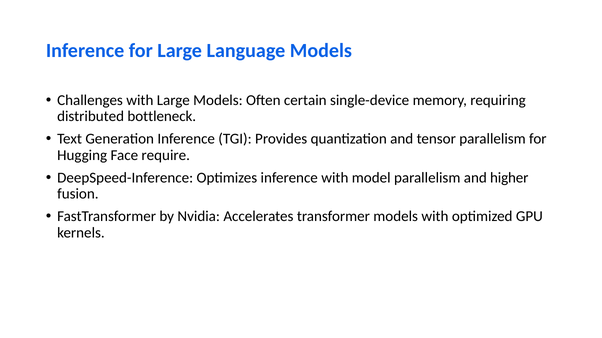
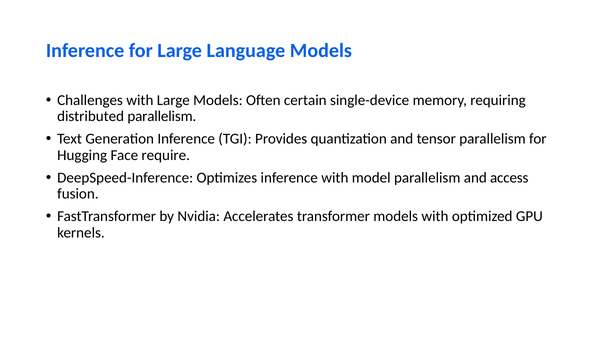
distributed bottleneck: bottleneck -> parallelism (162, 117)
higher: higher -> access (509, 178)
